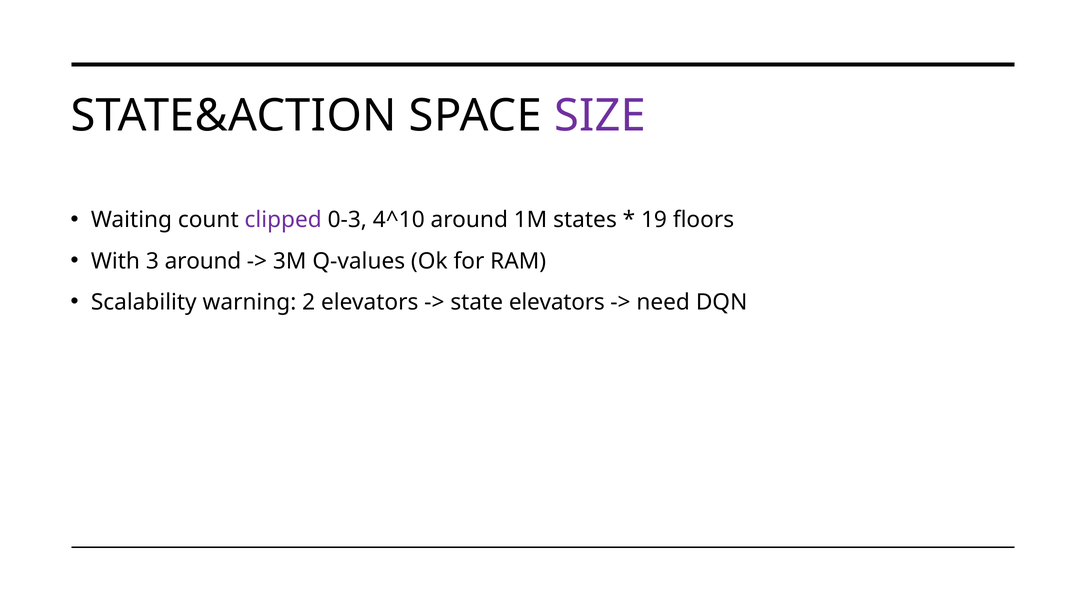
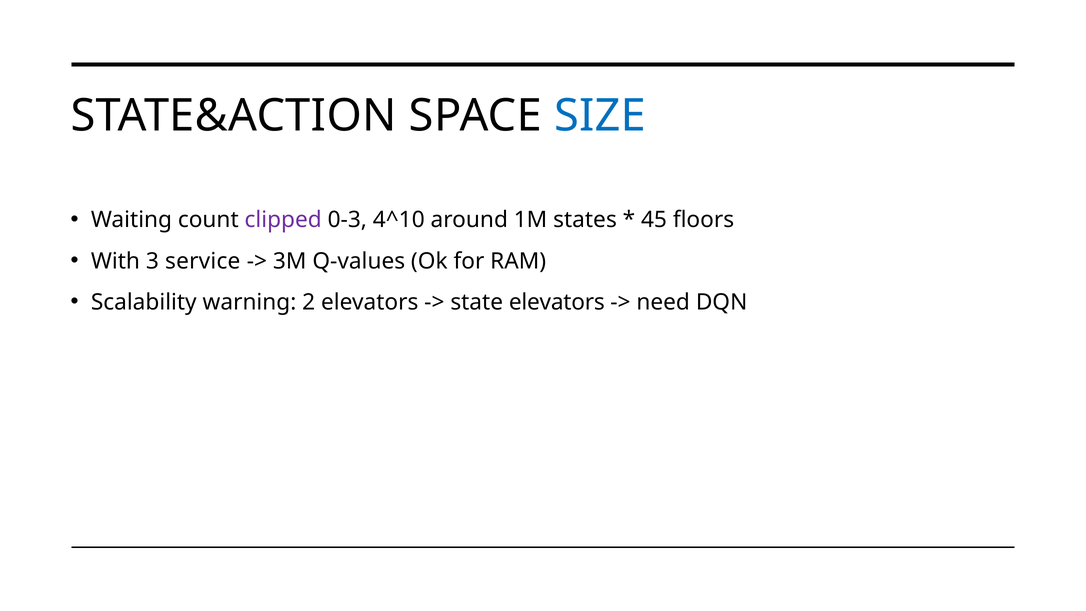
SIZE colour: purple -> blue (600, 116)
19: 19 -> 45 (654, 220)
3 around: around -> service (203, 261)
